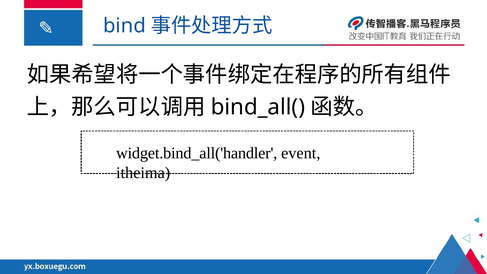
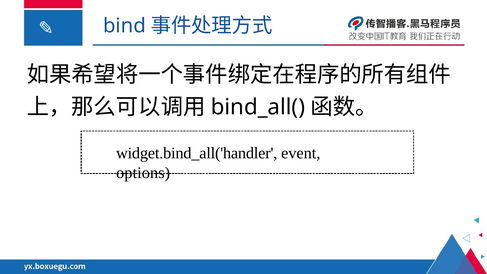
itheima: itheima -> options (143, 173)
